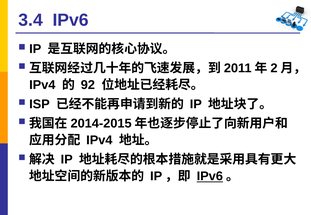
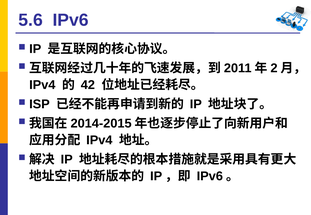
3.4: 3.4 -> 5.6 (31, 20)
92: 92 -> 42 (88, 85)
IPv6 underline: present -> none (210, 177)
